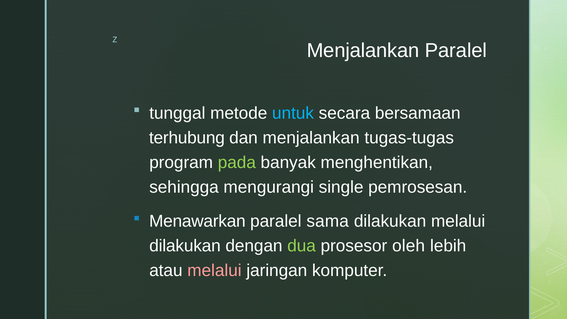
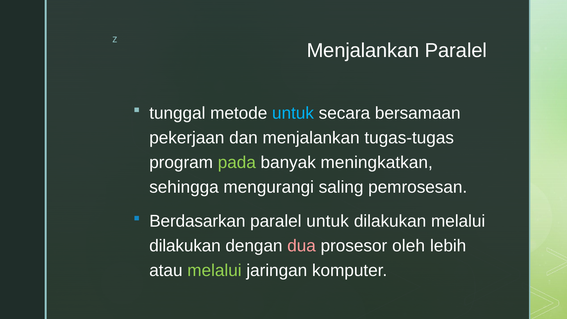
terhubung: terhubung -> pekerjaan (187, 138)
menghentikan: menghentikan -> meningkatkan (377, 162)
single: single -> saling (341, 187)
Menawarkan: Menawarkan -> Berdasarkan (197, 221)
paralel sama: sama -> untuk (328, 221)
dua colour: light green -> pink (302, 246)
melalui colour: pink -> light green (214, 271)
